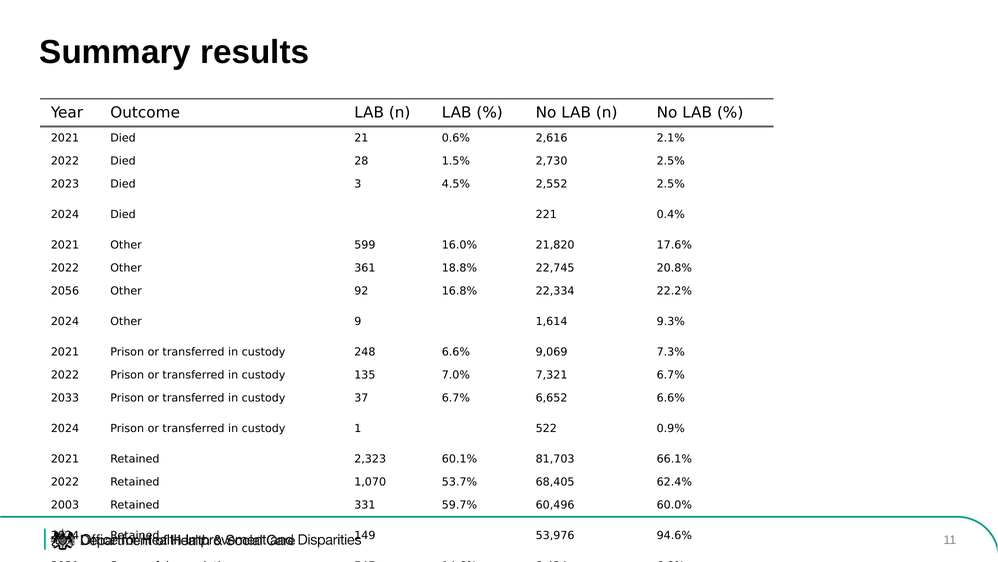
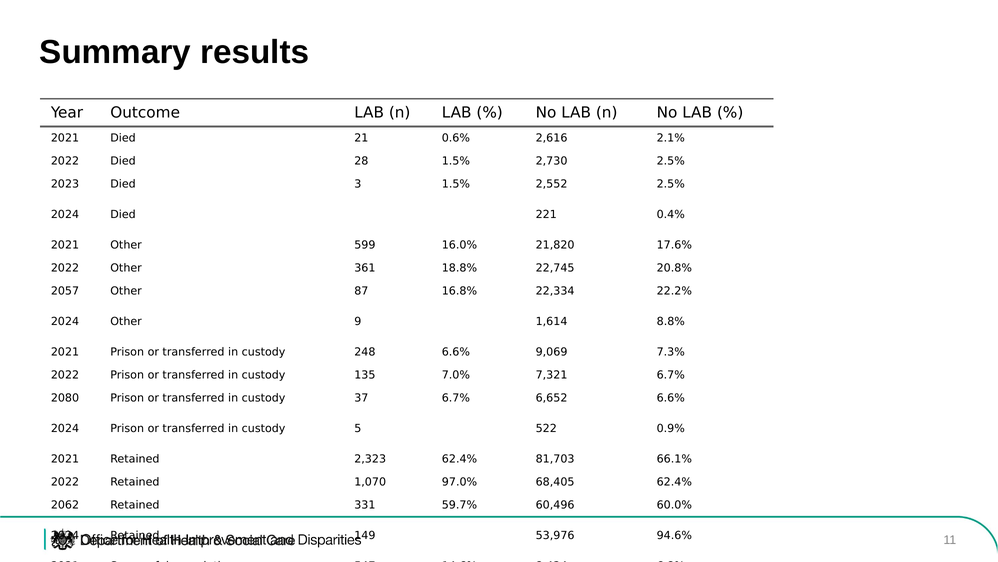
3 4.5%: 4.5% -> 1.5% (456, 184)
2056: 2056 -> 2057 (65, 291)
92: 92 -> 87 (361, 291)
9.3%: 9.3% -> 8.8% (671, 321)
2033: 2033 -> 2080 (65, 398)
1: 1 -> 5 (358, 428)
2,323 60.1%: 60.1% -> 62.4% (460, 459)
53.7%: 53.7% -> 97.0% (460, 482)
2003: 2003 -> 2062 (65, 505)
